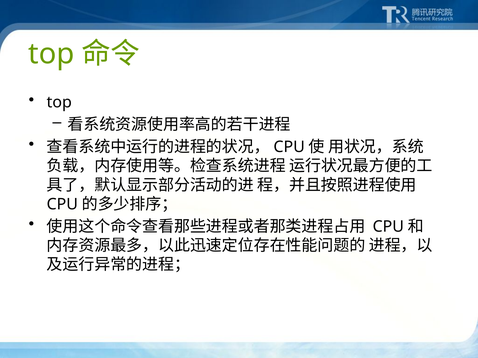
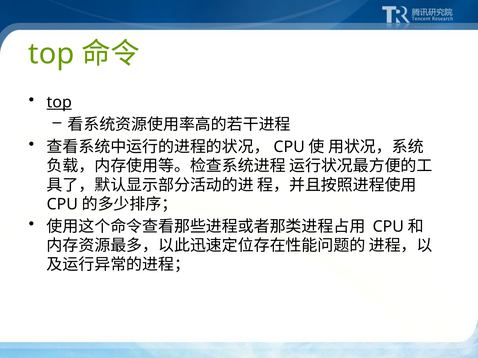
top underline: none -> present (59, 103)
